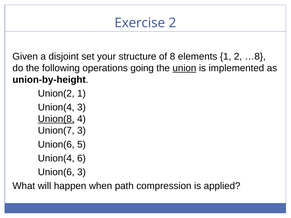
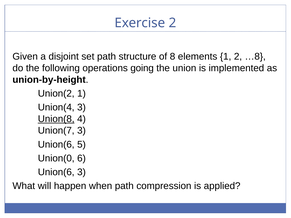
set your: your -> path (107, 57)
union underline: present -> none (184, 68)
Union(4: Union(4 -> Union(0 (56, 158)
